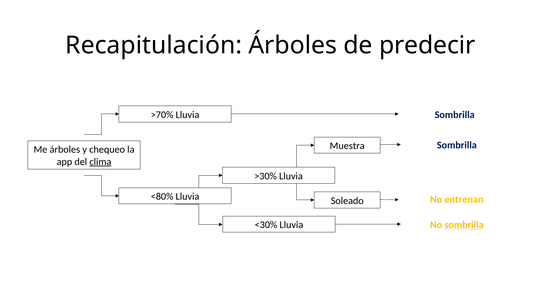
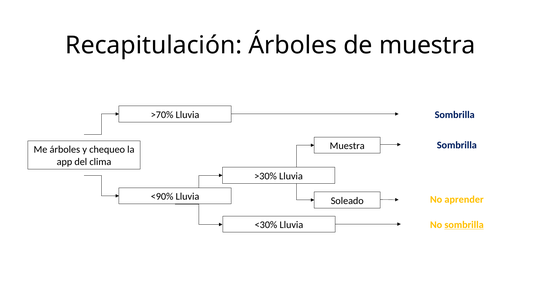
de predecir: predecir -> muestra (427, 45)
clima underline: present -> none (100, 162)
<80%: <80% -> <90% (162, 197)
entrenan: entrenan -> aprender (464, 200)
